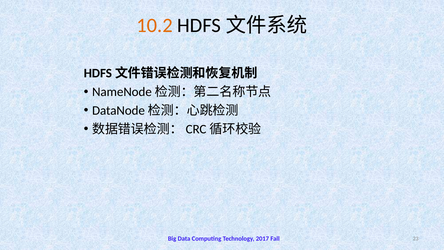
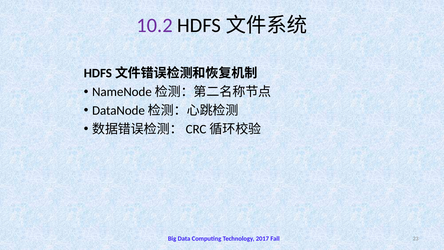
10.2 colour: orange -> purple (155, 25)
